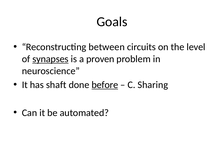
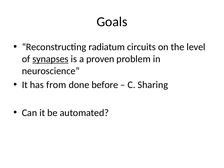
between: between -> radiatum (107, 47)
shaft: shaft -> from (56, 85)
before underline: present -> none (105, 85)
